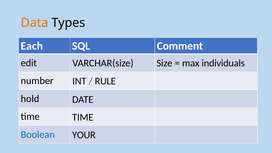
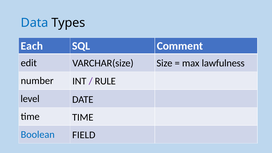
Data colour: orange -> blue (35, 23)
individuals: individuals -> lawfulness (223, 63)
hold: hold -> level (30, 99)
YOUR: YOUR -> FIELD (84, 135)
